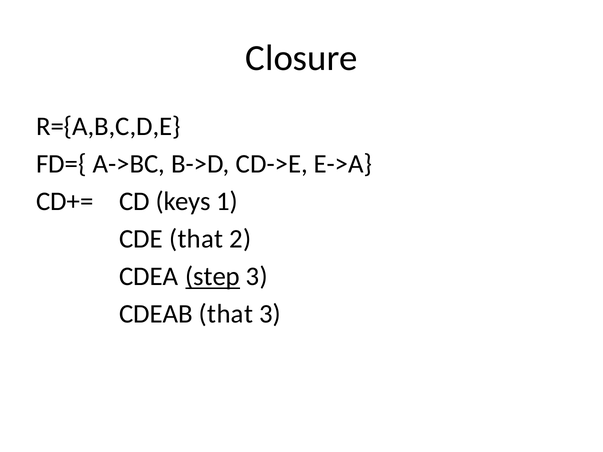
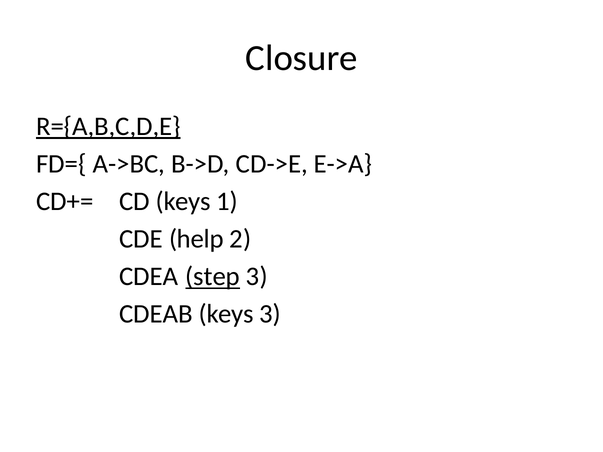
R={A,B,C,D,E underline: none -> present (108, 127)
CDE that: that -> help (196, 239)
CDEAB that: that -> keys (226, 314)
